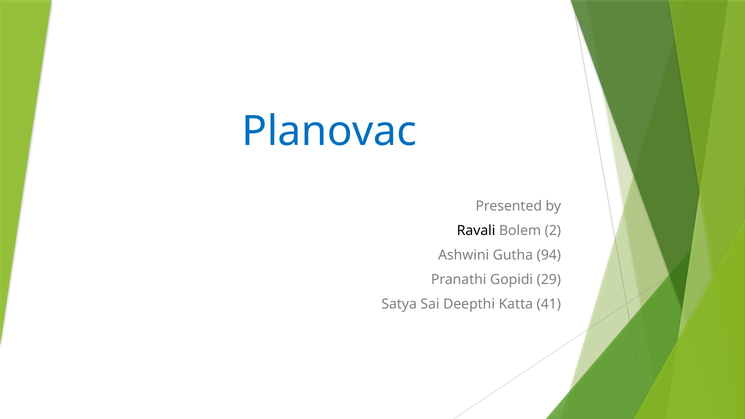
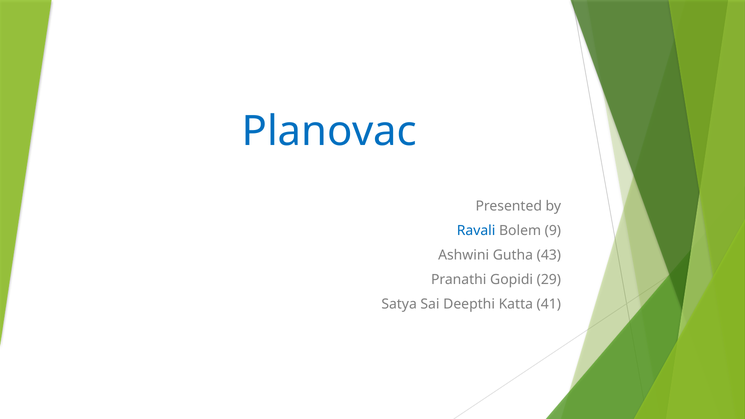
Ravali colour: black -> blue (476, 231)
2: 2 -> 9 (553, 231)
94: 94 -> 43 (549, 255)
